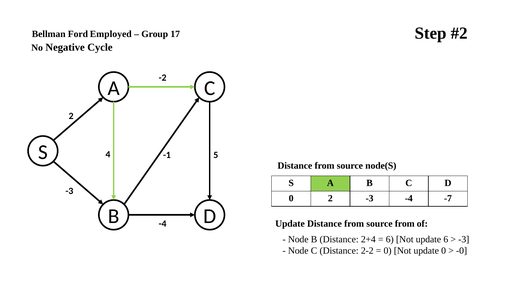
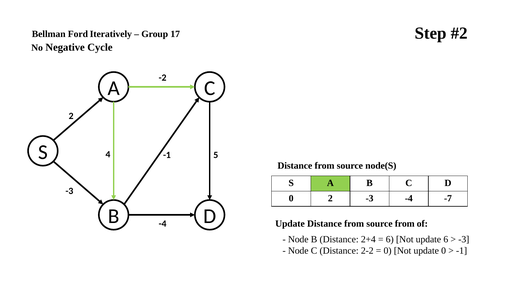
Employed: Employed -> Iteratively (111, 34)
-0: -0 -> -1 (462, 250)
